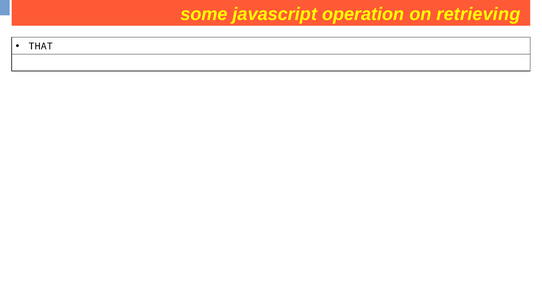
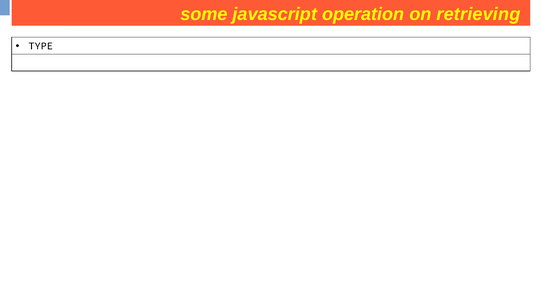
THAT: THAT -> TYPE (41, 46)
